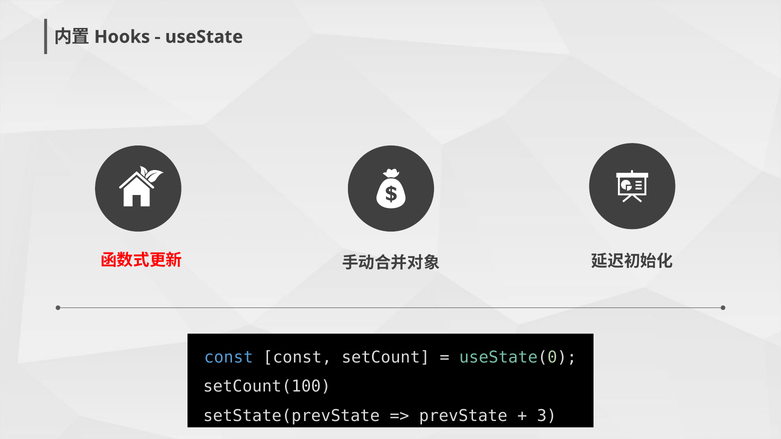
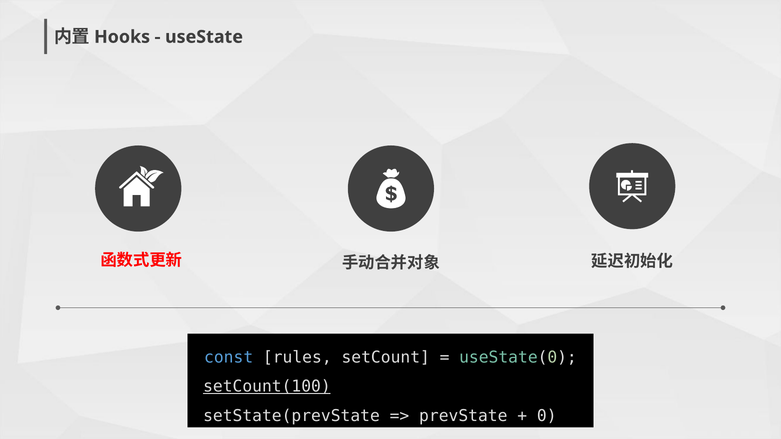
const const: const -> rules (297, 358)
setCount(100 underline: none -> present (267, 387)
3: 3 -> 0 (547, 416)
